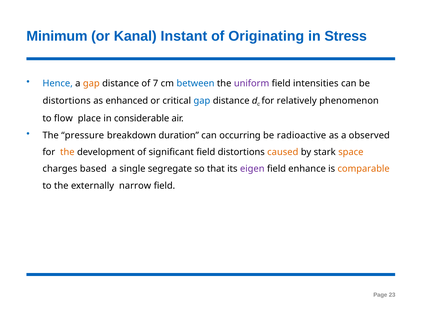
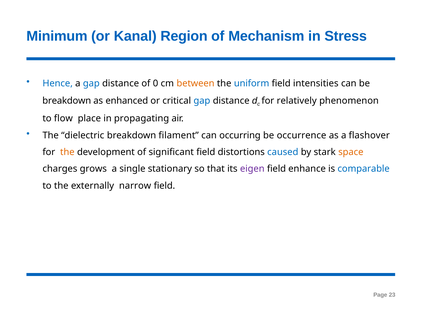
Instant: Instant -> Region (184, 36)
Originating: Originating -> Mechanism (266, 36)
gap colour: orange -> blue (91, 83)
7: 7 -> 0 (156, 83)
between colour: blue -> orange (196, 83)
uniform colour: purple -> blue (252, 83)
distortions: distortions -> breakdown (67, 101)
considerable: considerable -> propagating (142, 119)
pressure: pressure -> dielectric (83, 135)
duration: duration -> filament (179, 135)
radioactive: radioactive -> occurrence (302, 135)
observed: observed -> flashover (369, 135)
caused colour: orange -> blue (283, 152)
based: based -> grows (93, 169)
segregate: segregate -> stationary (170, 169)
comparable colour: orange -> blue (364, 169)
